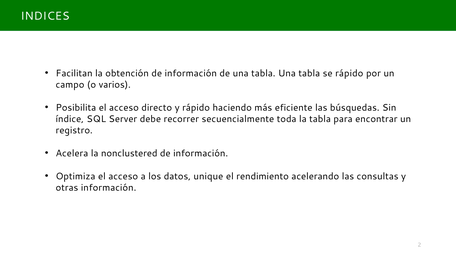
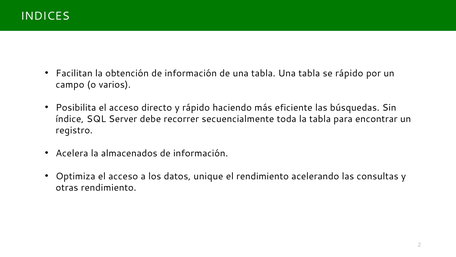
nonclustered: nonclustered -> almacenados (129, 153)
otras información: información -> rendimiento (109, 187)
